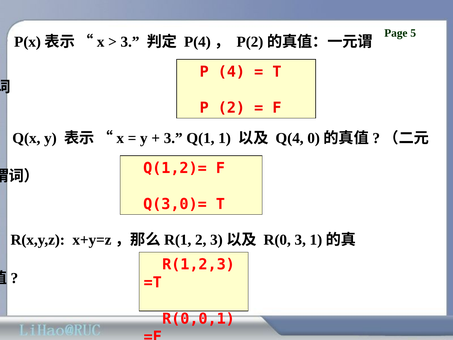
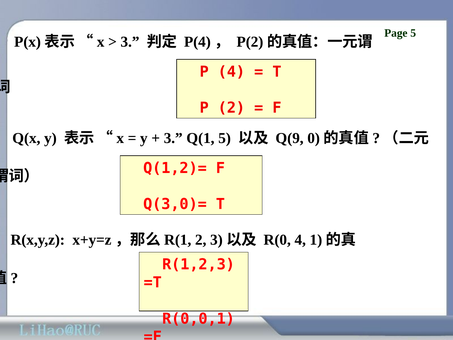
Q(1 1: 1 -> 5 (225, 138)
Q(4: Q(4 -> Q(9 (290, 138)
R(0 3: 3 -> 4 (300, 240)
